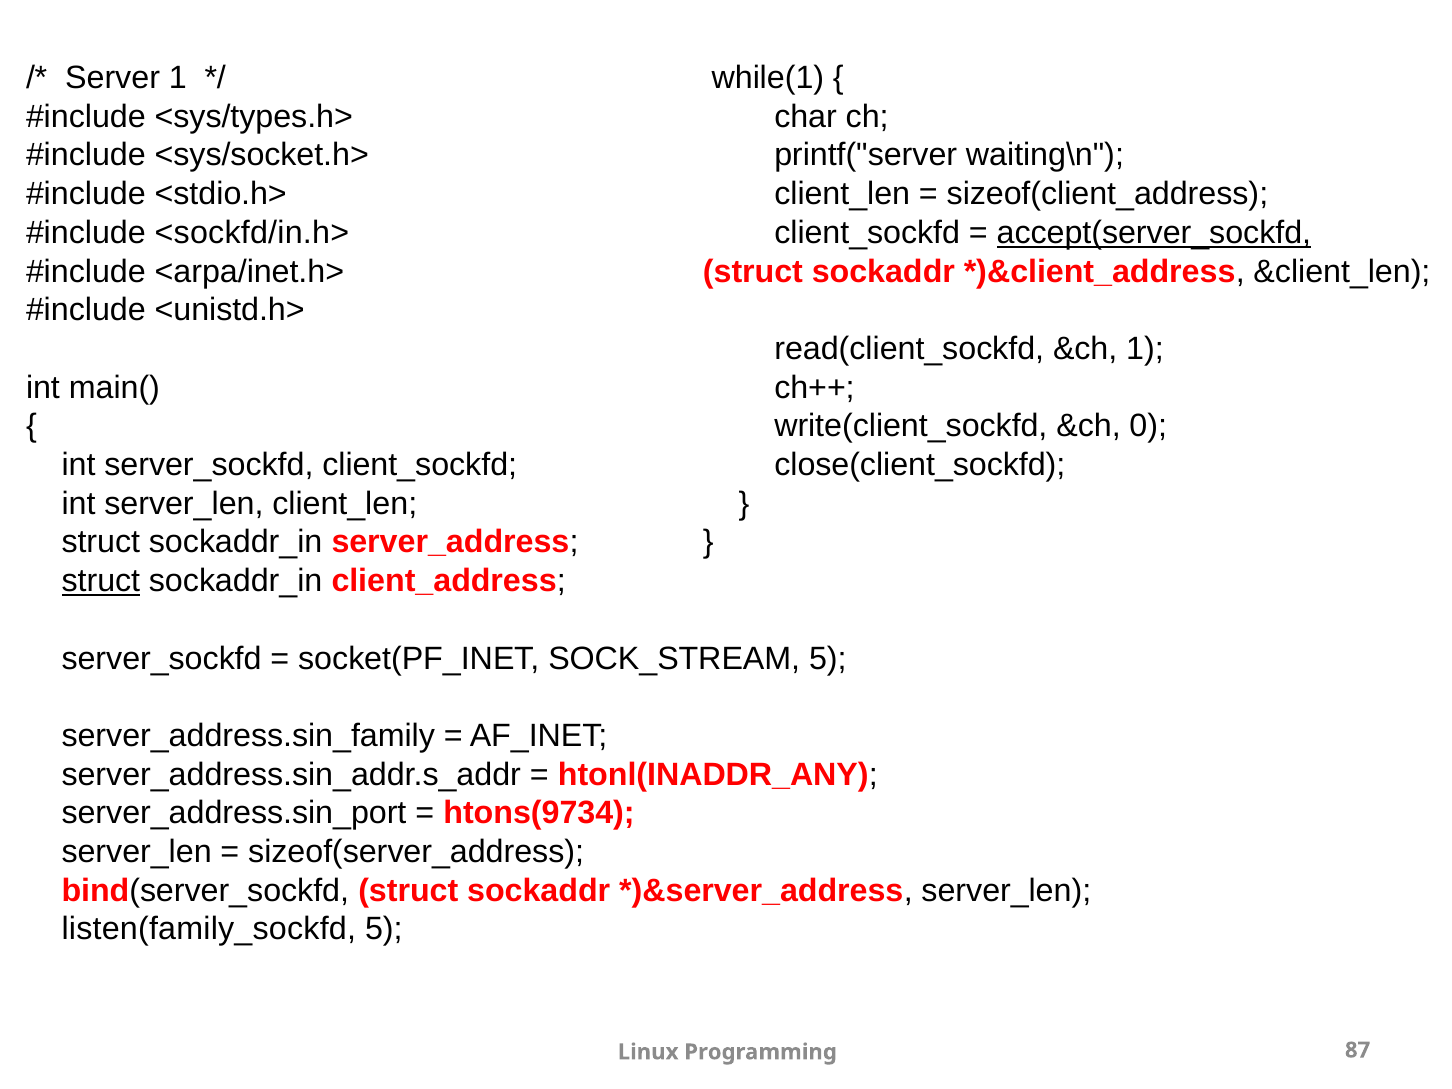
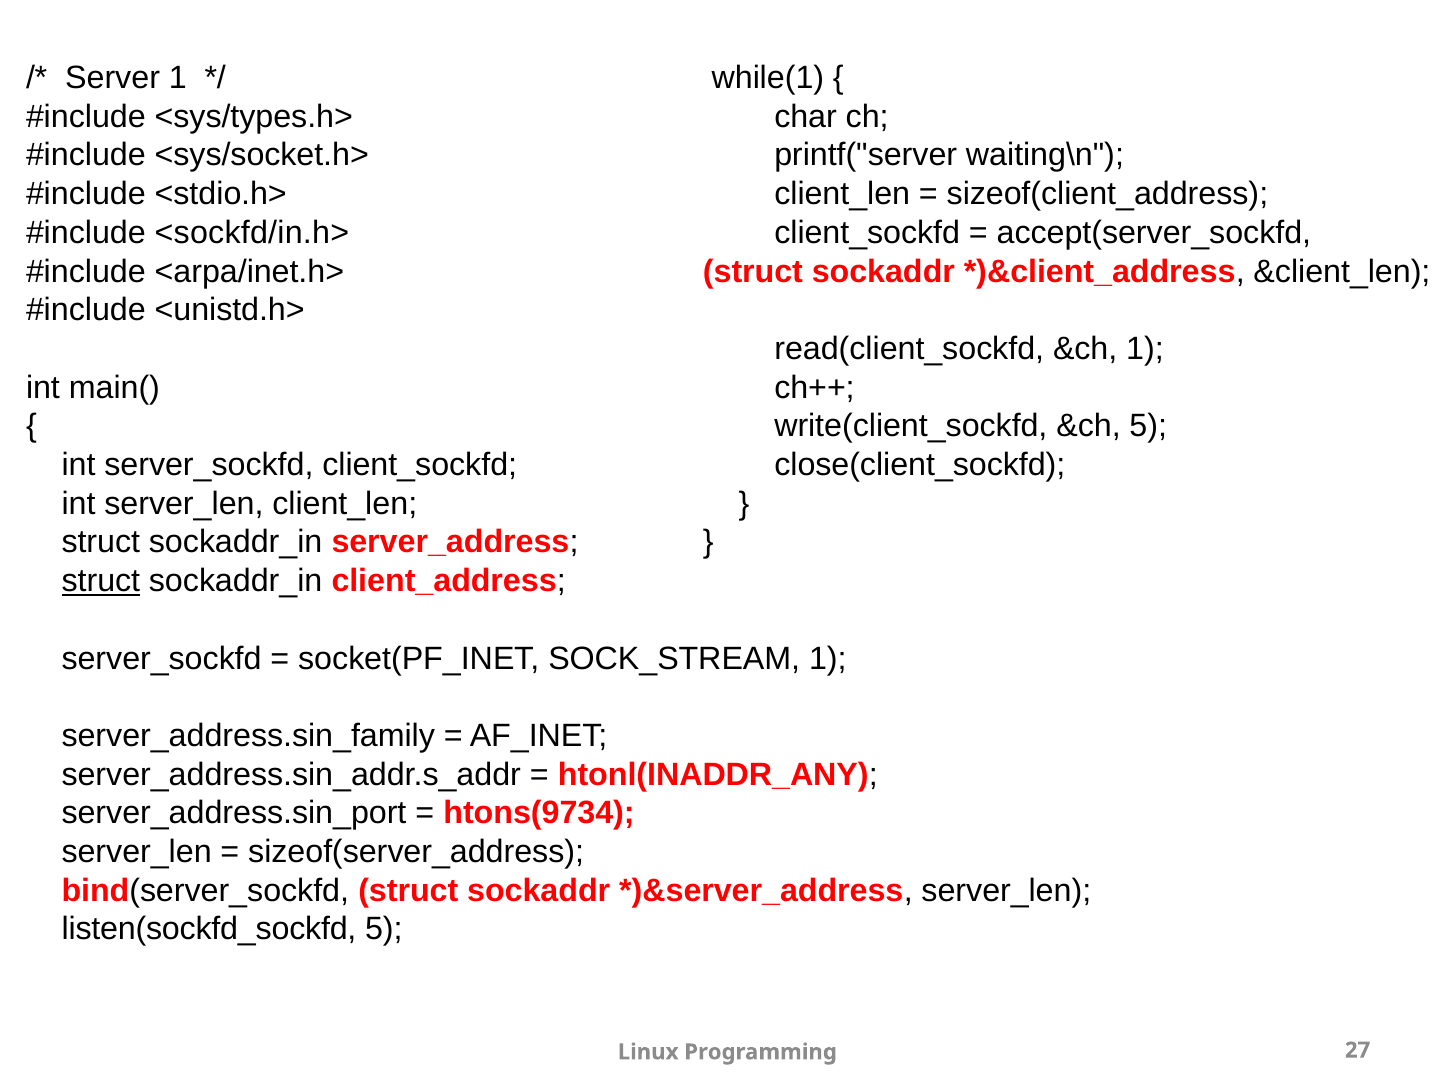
accept(server_sockfd underline: present -> none (1154, 233)
&ch 0: 0 -> 5 (1148, 426)
SOCK_STREAM 5: 5 -> 1 (828, 658)
listen(family_sockfd: listen(family_sockfd -> listen(sockfd_sockfd (209, 929)
87: 87 -> 27 (1358, 1050)
